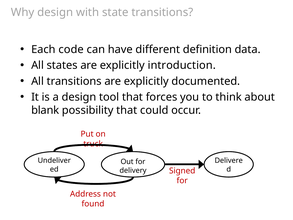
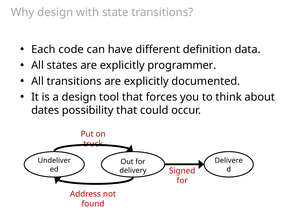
introduction: introduction -> programmer (182, 65)
blank: blank -> dates (45, 110)
